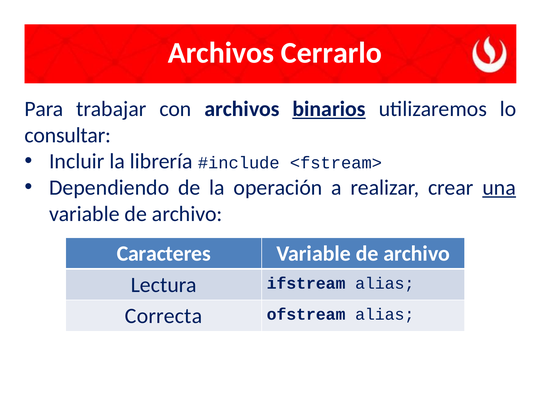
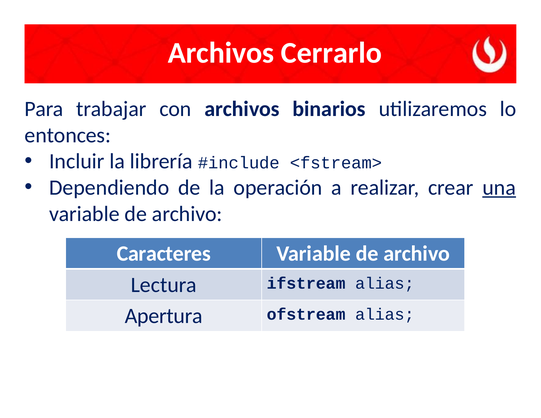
binarios underline: present -> none (329, 109)
consultar: consultar -> entonces (68, 135)
Correcta: Correcta -> Apertura (164, 316)
